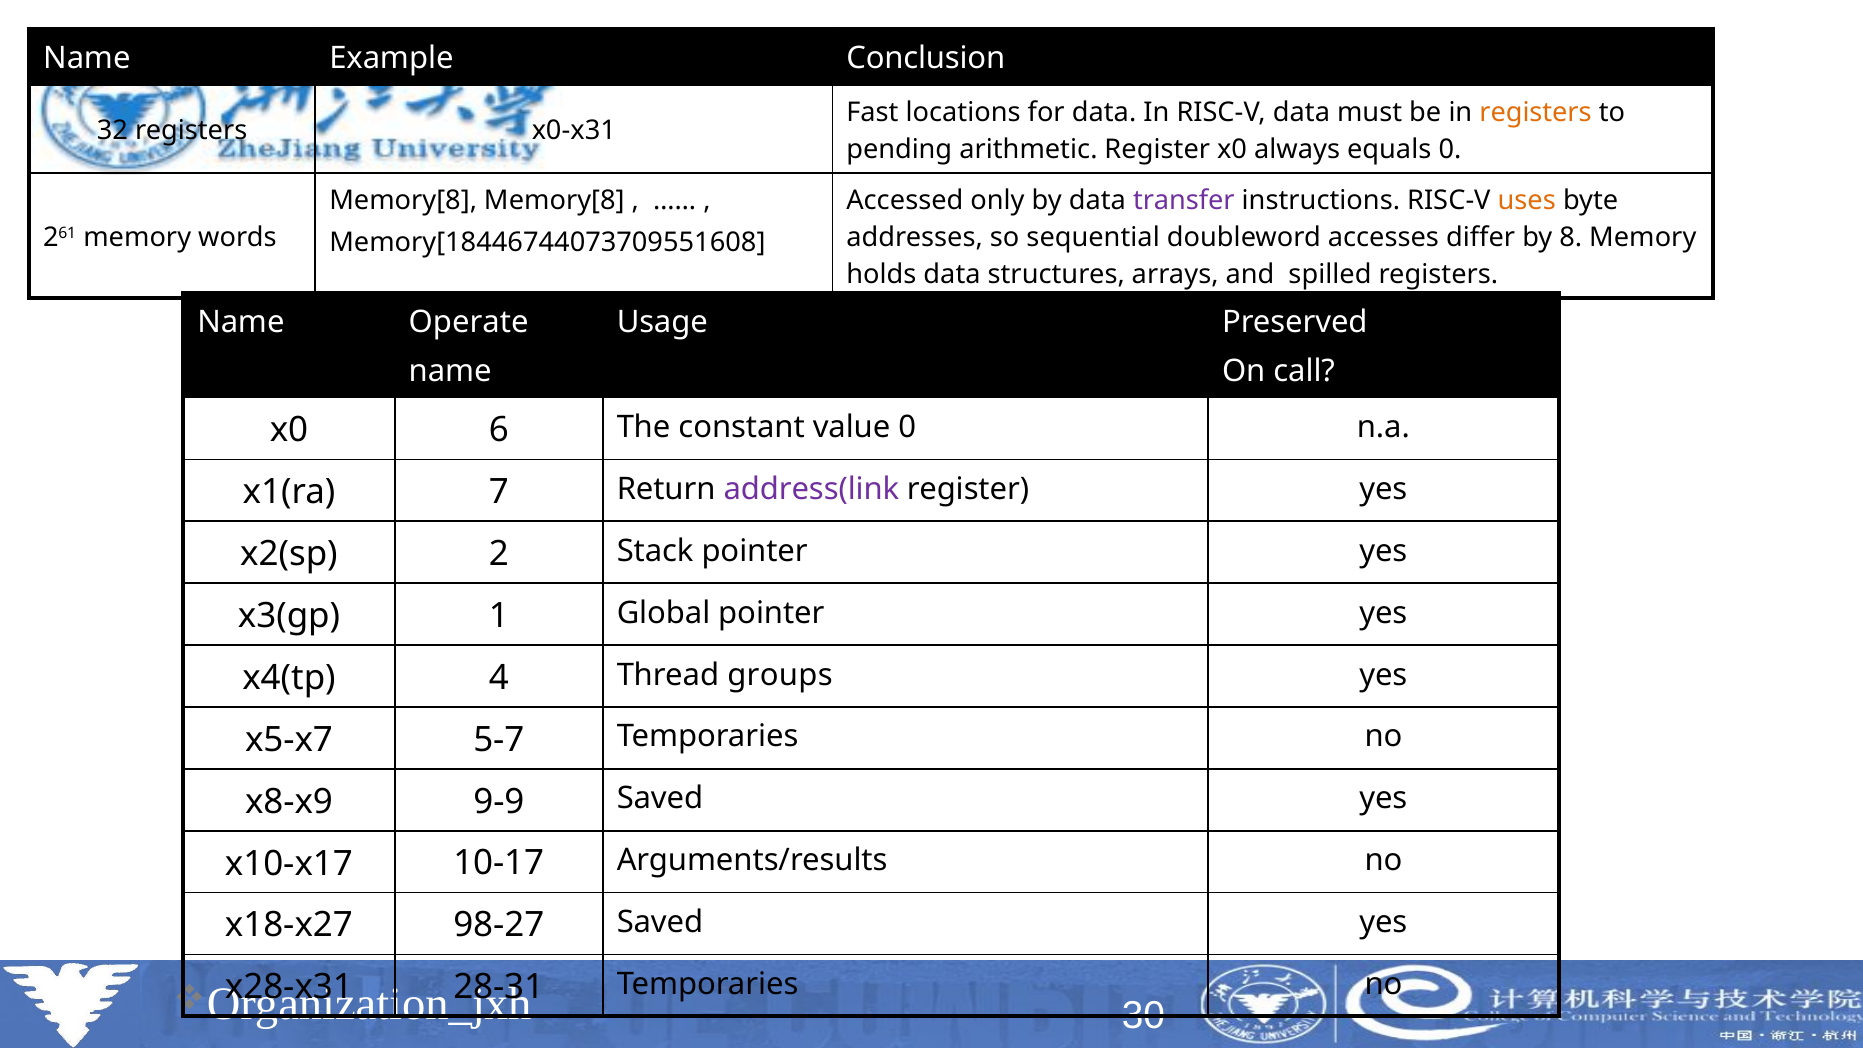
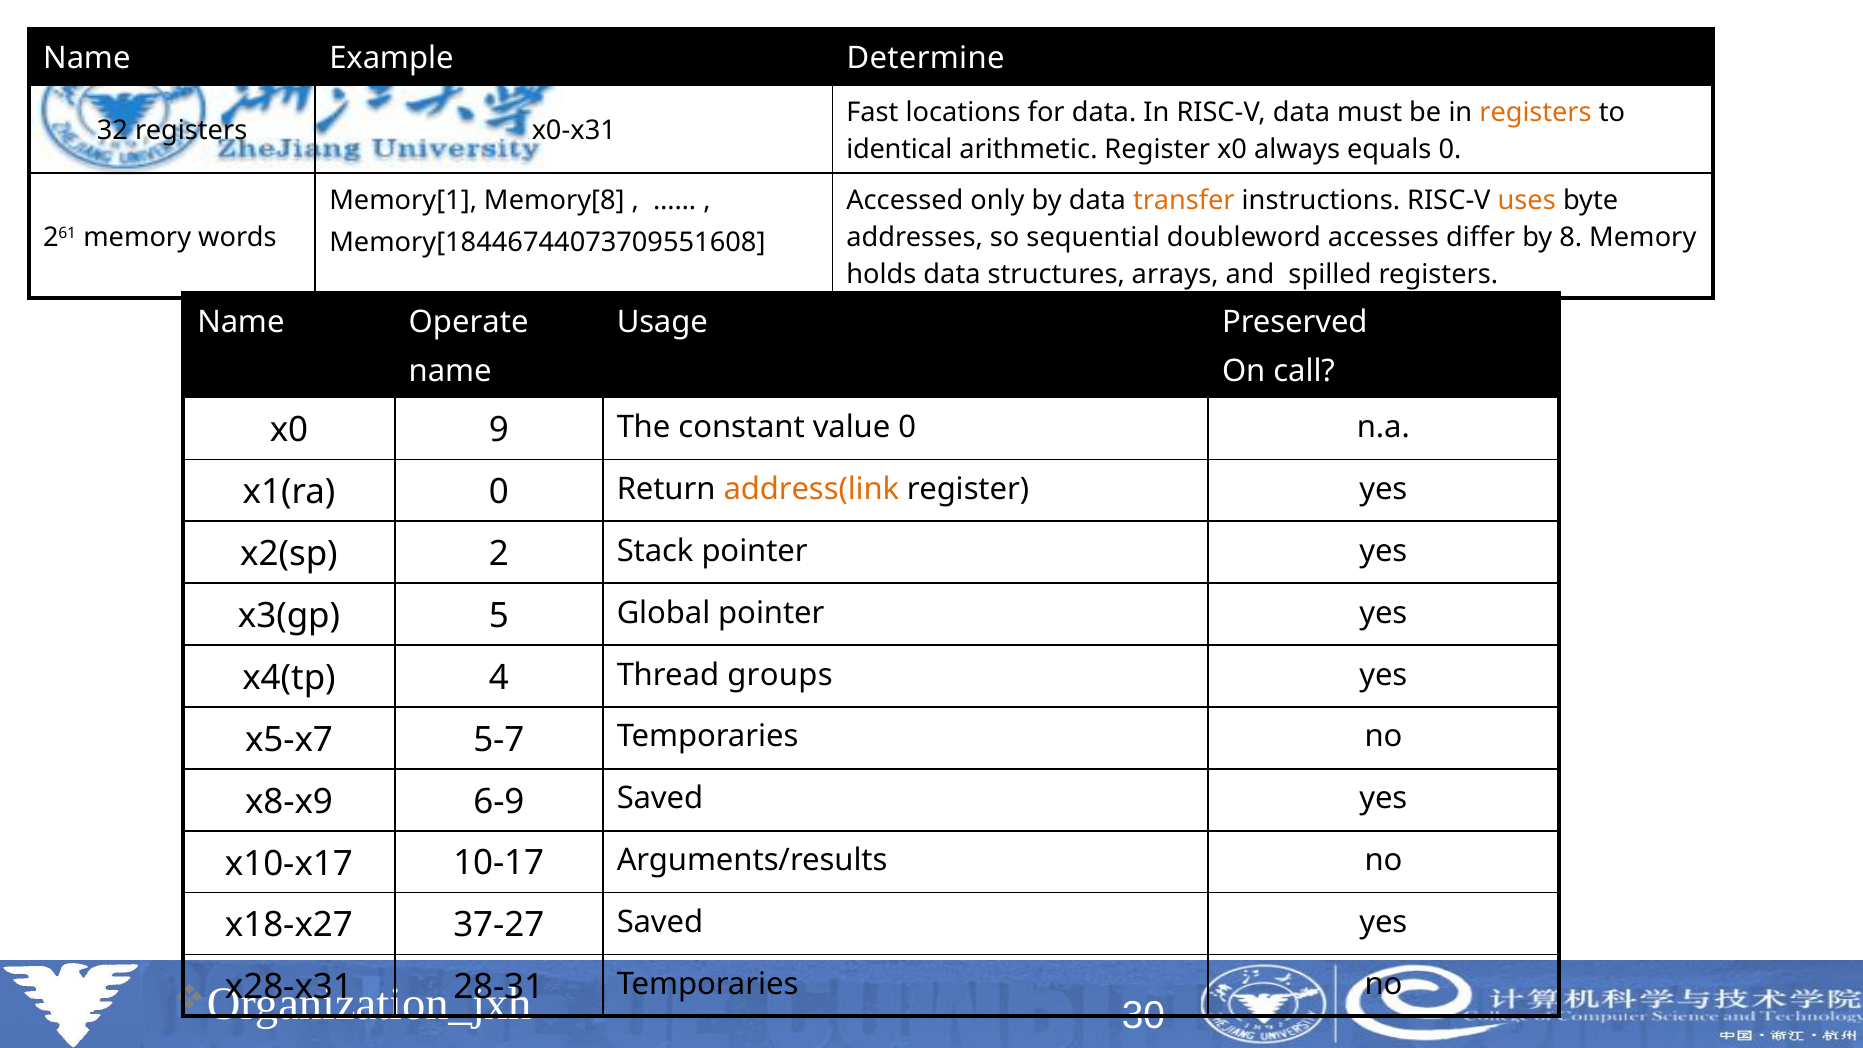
Conclusion: Conclusion -> Determine (926, 59)
pending: pending -> identical (899, 149)
Memory[8: Memory[8 -> Memory[1 (403, 200)
transfer colour: purple -> orange (1184, 200)
6: 6 -> 9 (499, 430)
x1(ra 7: 7 -> 0 (499, 492)
address(link colour: purple -> orange (811, 489)
1: 1 -> 5 (499, 616)
9-9: 9-9 -> 6-9 (499, 801)
98-27: 98-27 -> 37-27 (499, 925)
